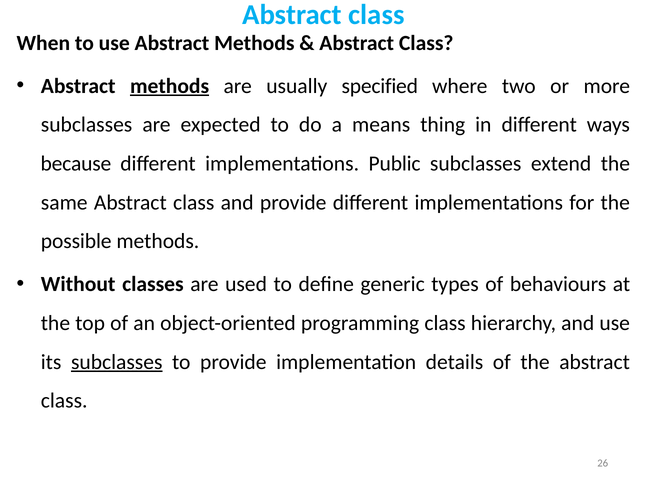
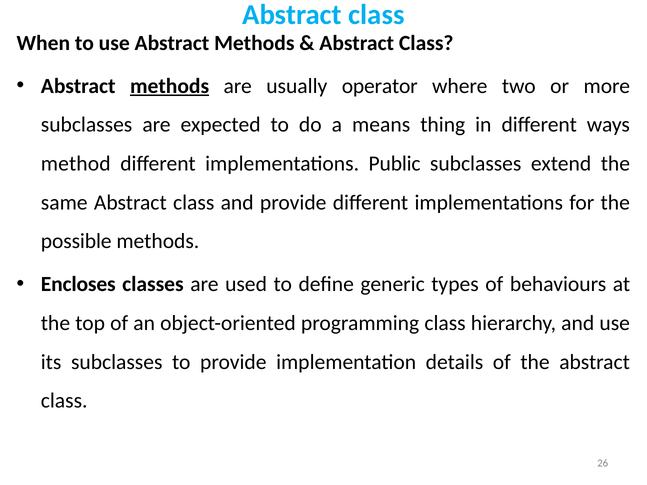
specified: specified -> operator (380, 86)
because: because -> method (76, 164)
Without: Without -> Encloses (78, 284)
subclasses underline: present -> none (117, 362)
